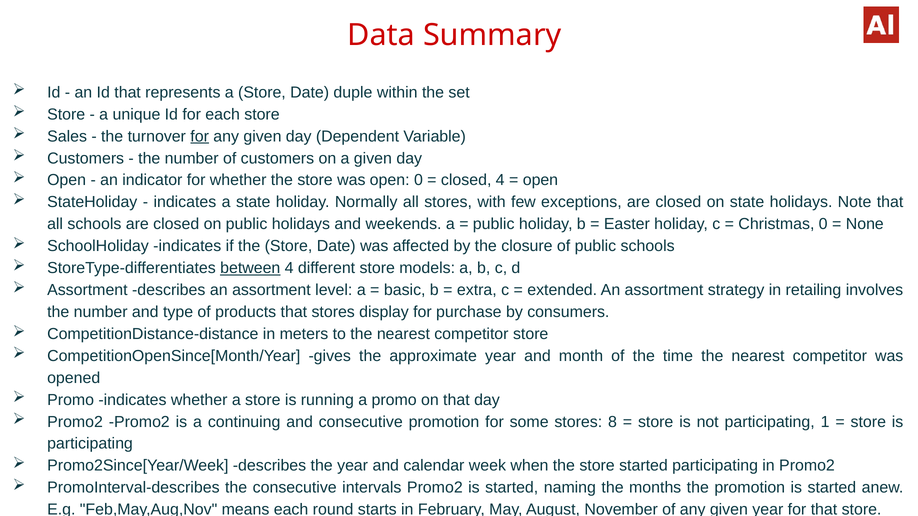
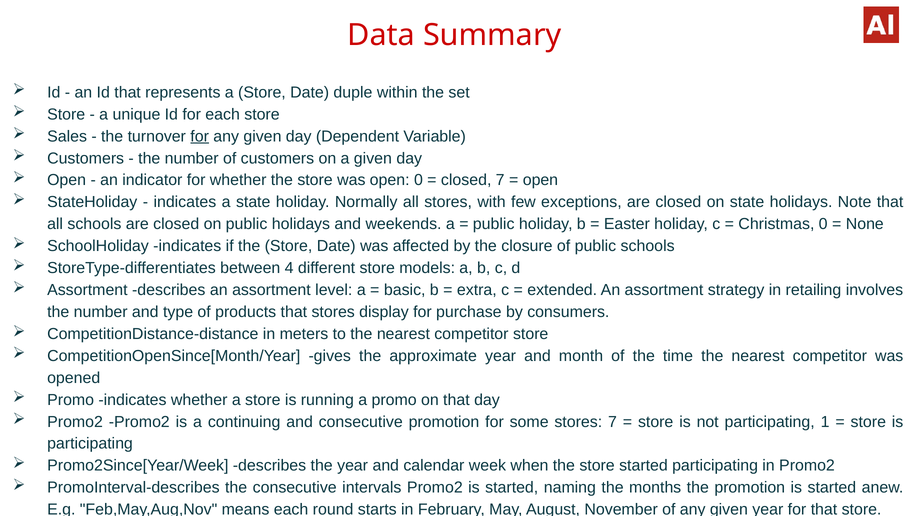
closed 4: 4 -> 7 (500, 180)
between underline: present -> none (250, 268)
stores 8: 8 -> 7 (612, 422)
